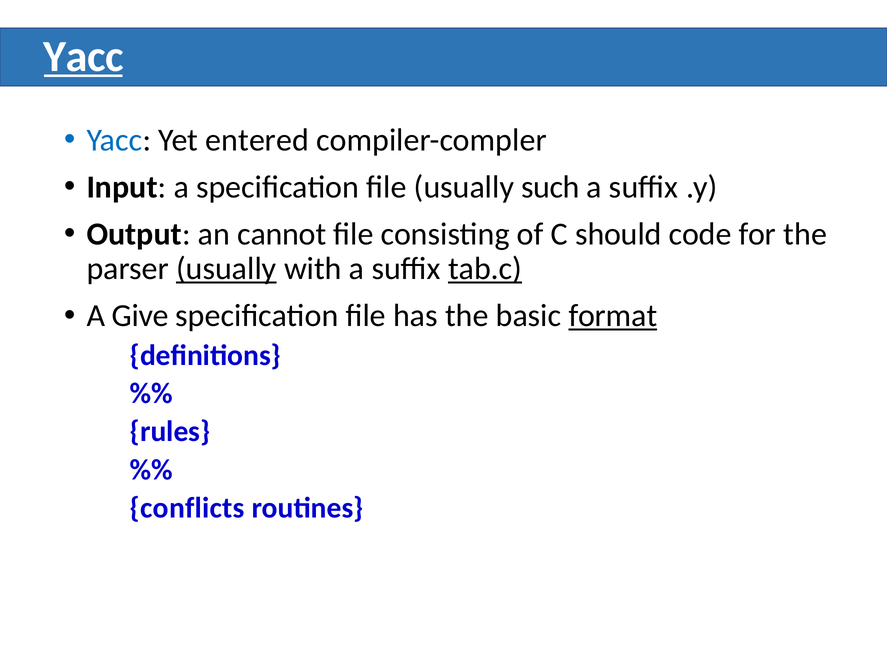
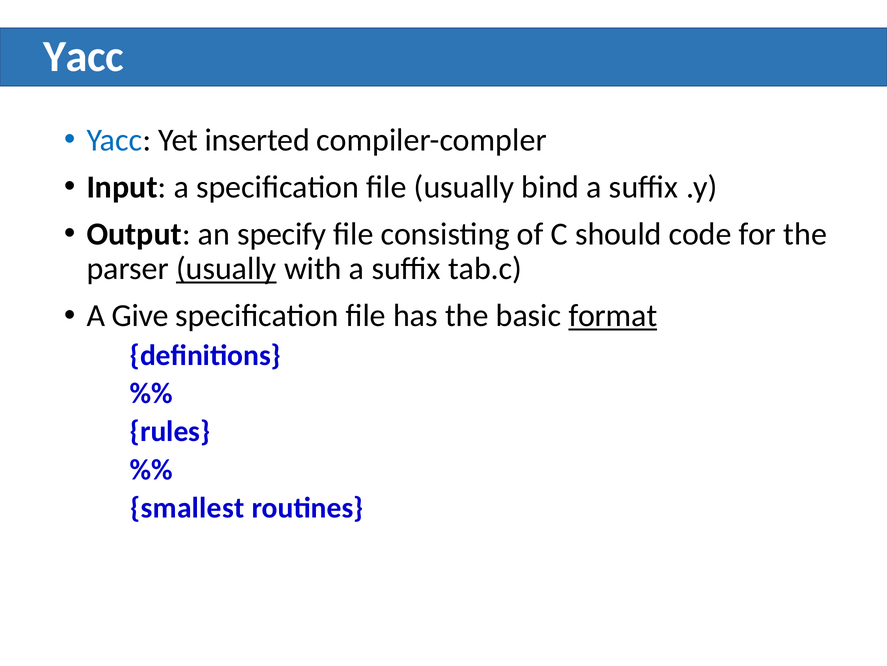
Yacc underline: present -> none (84, 57)
entered: entered -> inserted (257, 140)
such: such -> bind (550, 187)
cannot: cannot -> specify (282, 234)
tab.c underline: present -> none (485, 269)
conflicts: conflicts -> smallest (187, 507)
